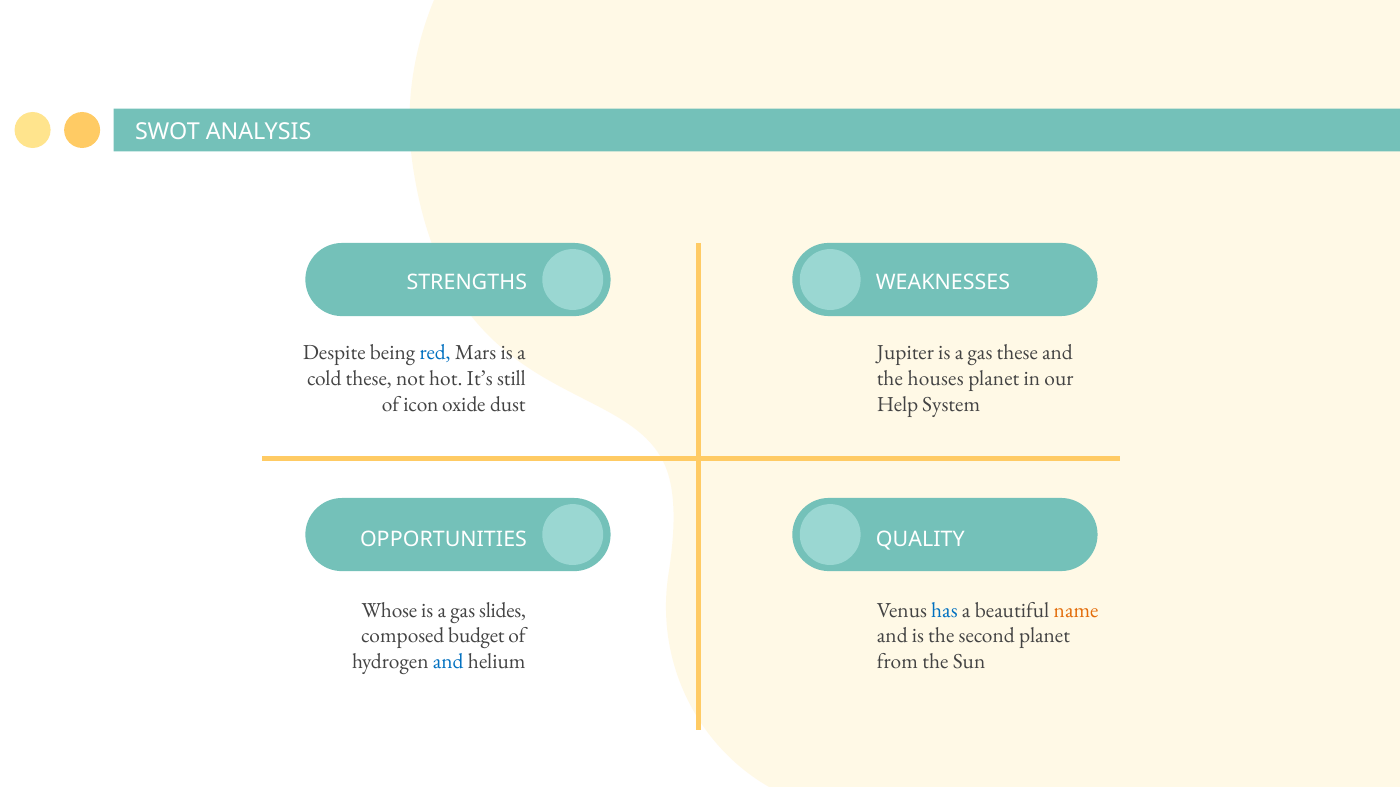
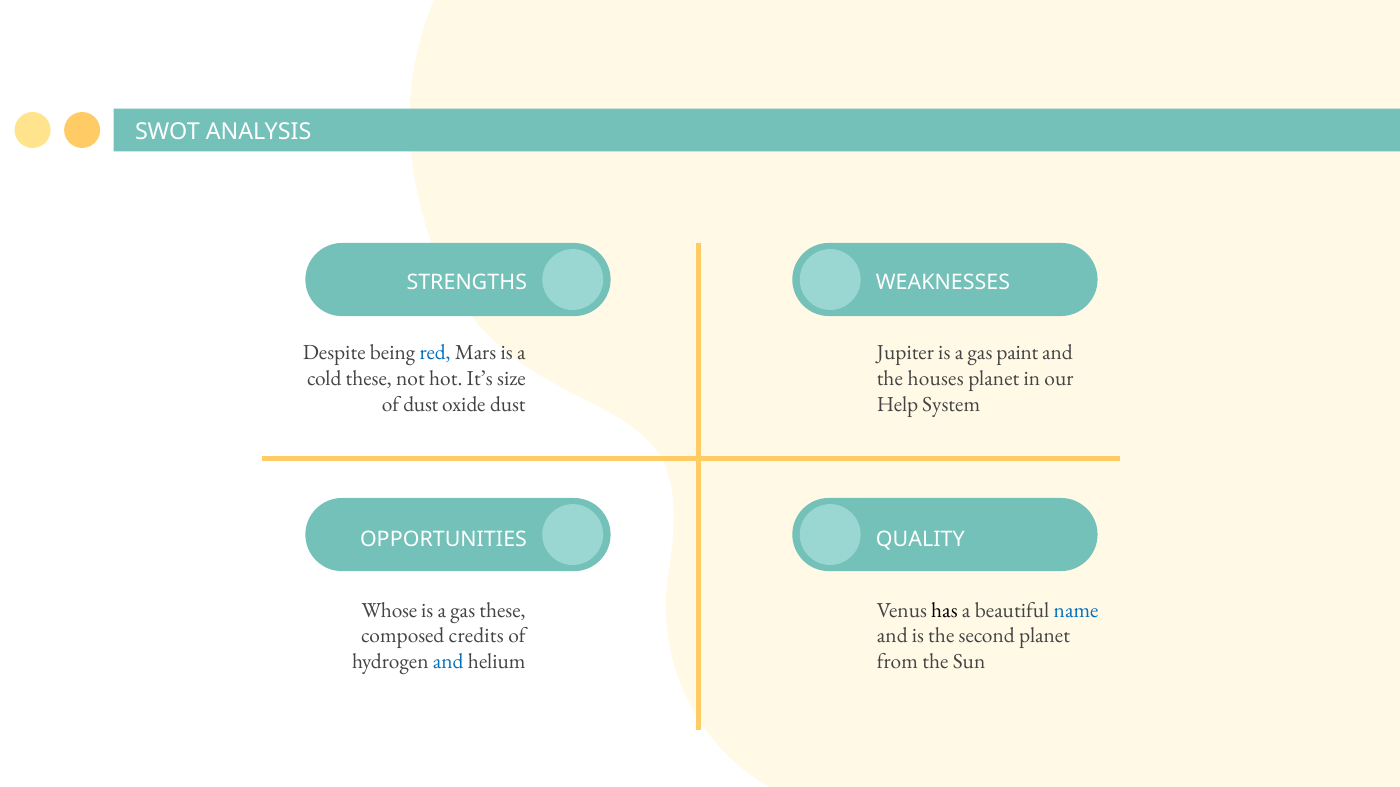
gas these: these -> paint (1017, 353)
still: still -> size (511, 379)
of icon: icon -> dust (421, 404)
gas slides: slides -> these (502, 611)
has colour: blue -> black (944, 611)
name colour: orange -> blue (1076, 611)
budget: budget -> credits (476, 636)
